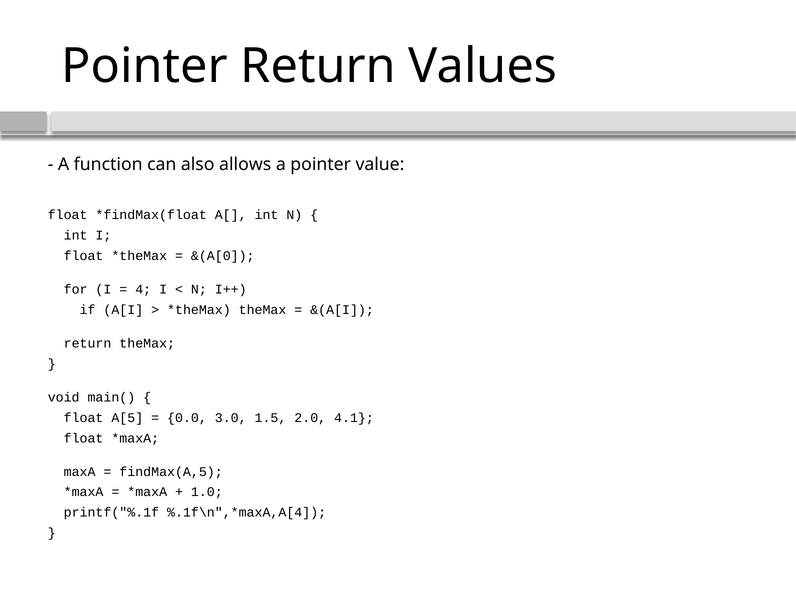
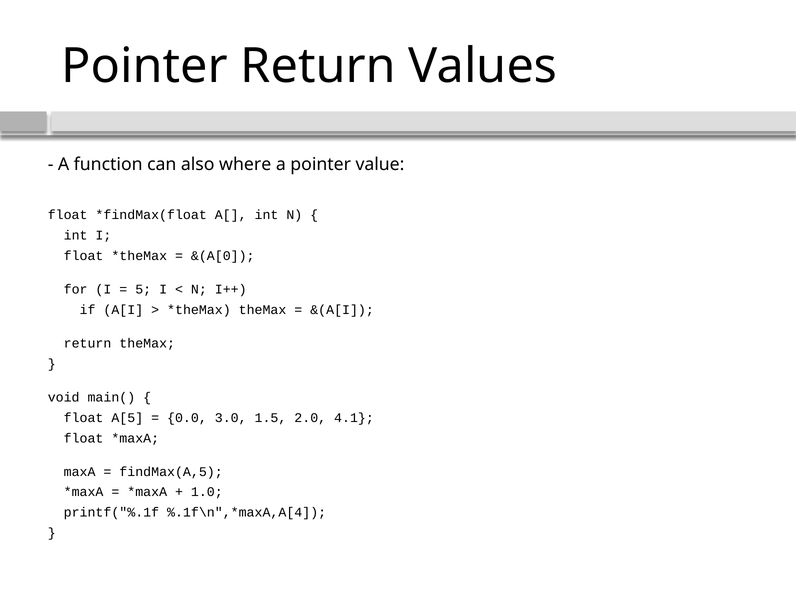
allows: allows -> where (245, 164)
4: 4 -> 5 (143, 289)
